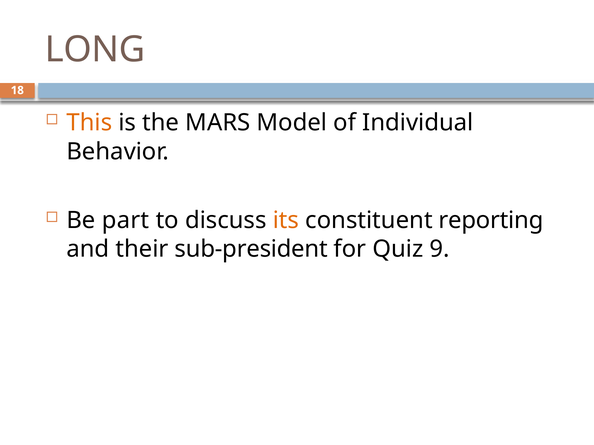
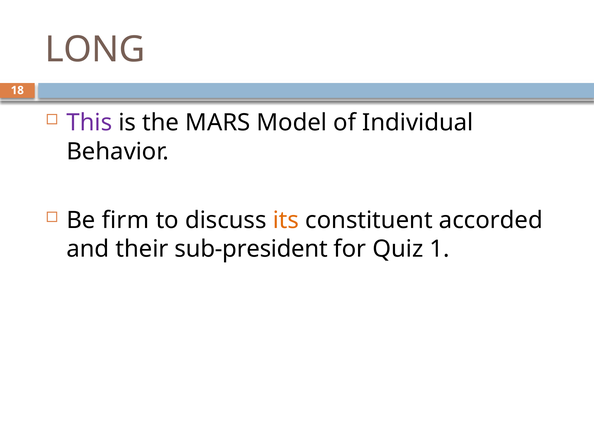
This colour: orange -> purple (89, 123)
part: part -> firm (125, 221)
reporting: reporting -> accorded (491, 221)
9: 9 -> 1 (440, 249)
